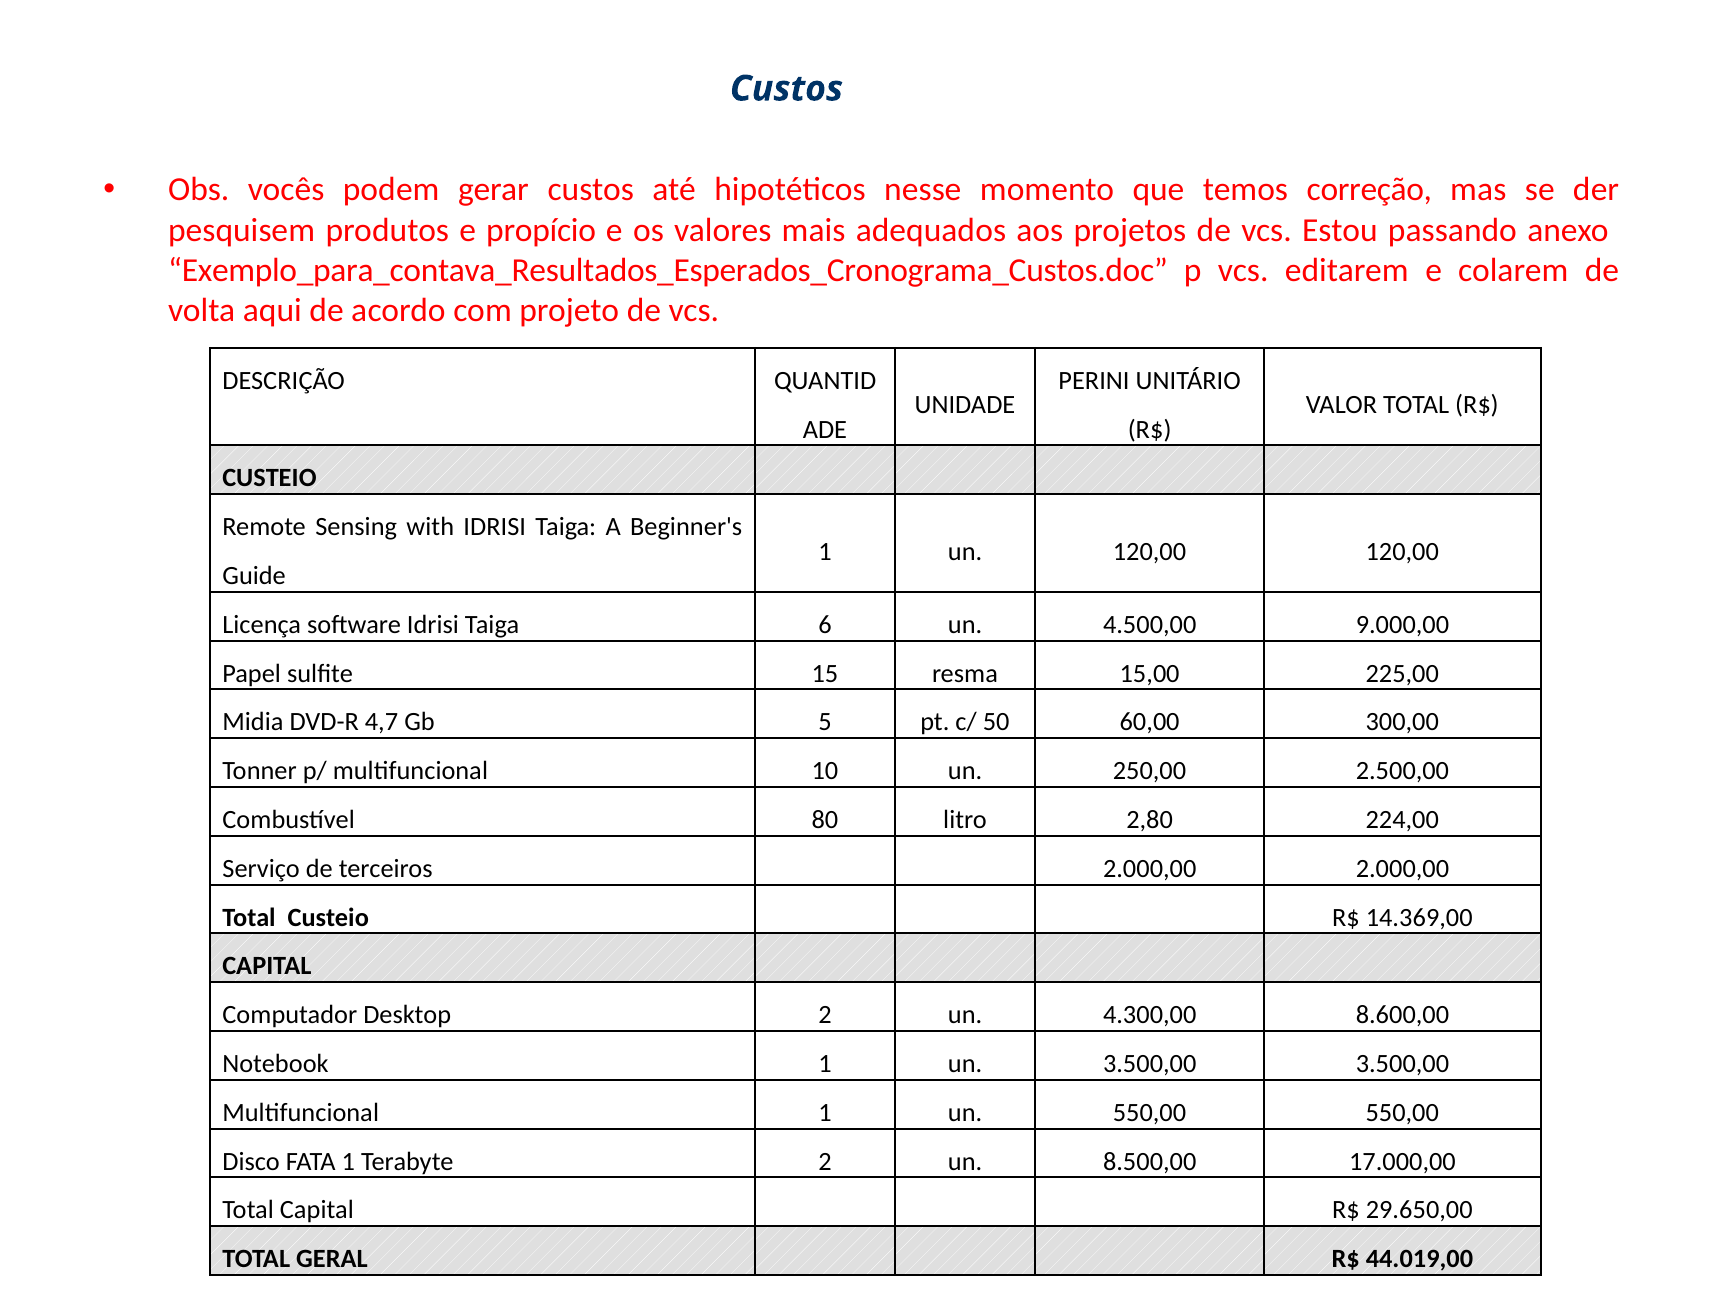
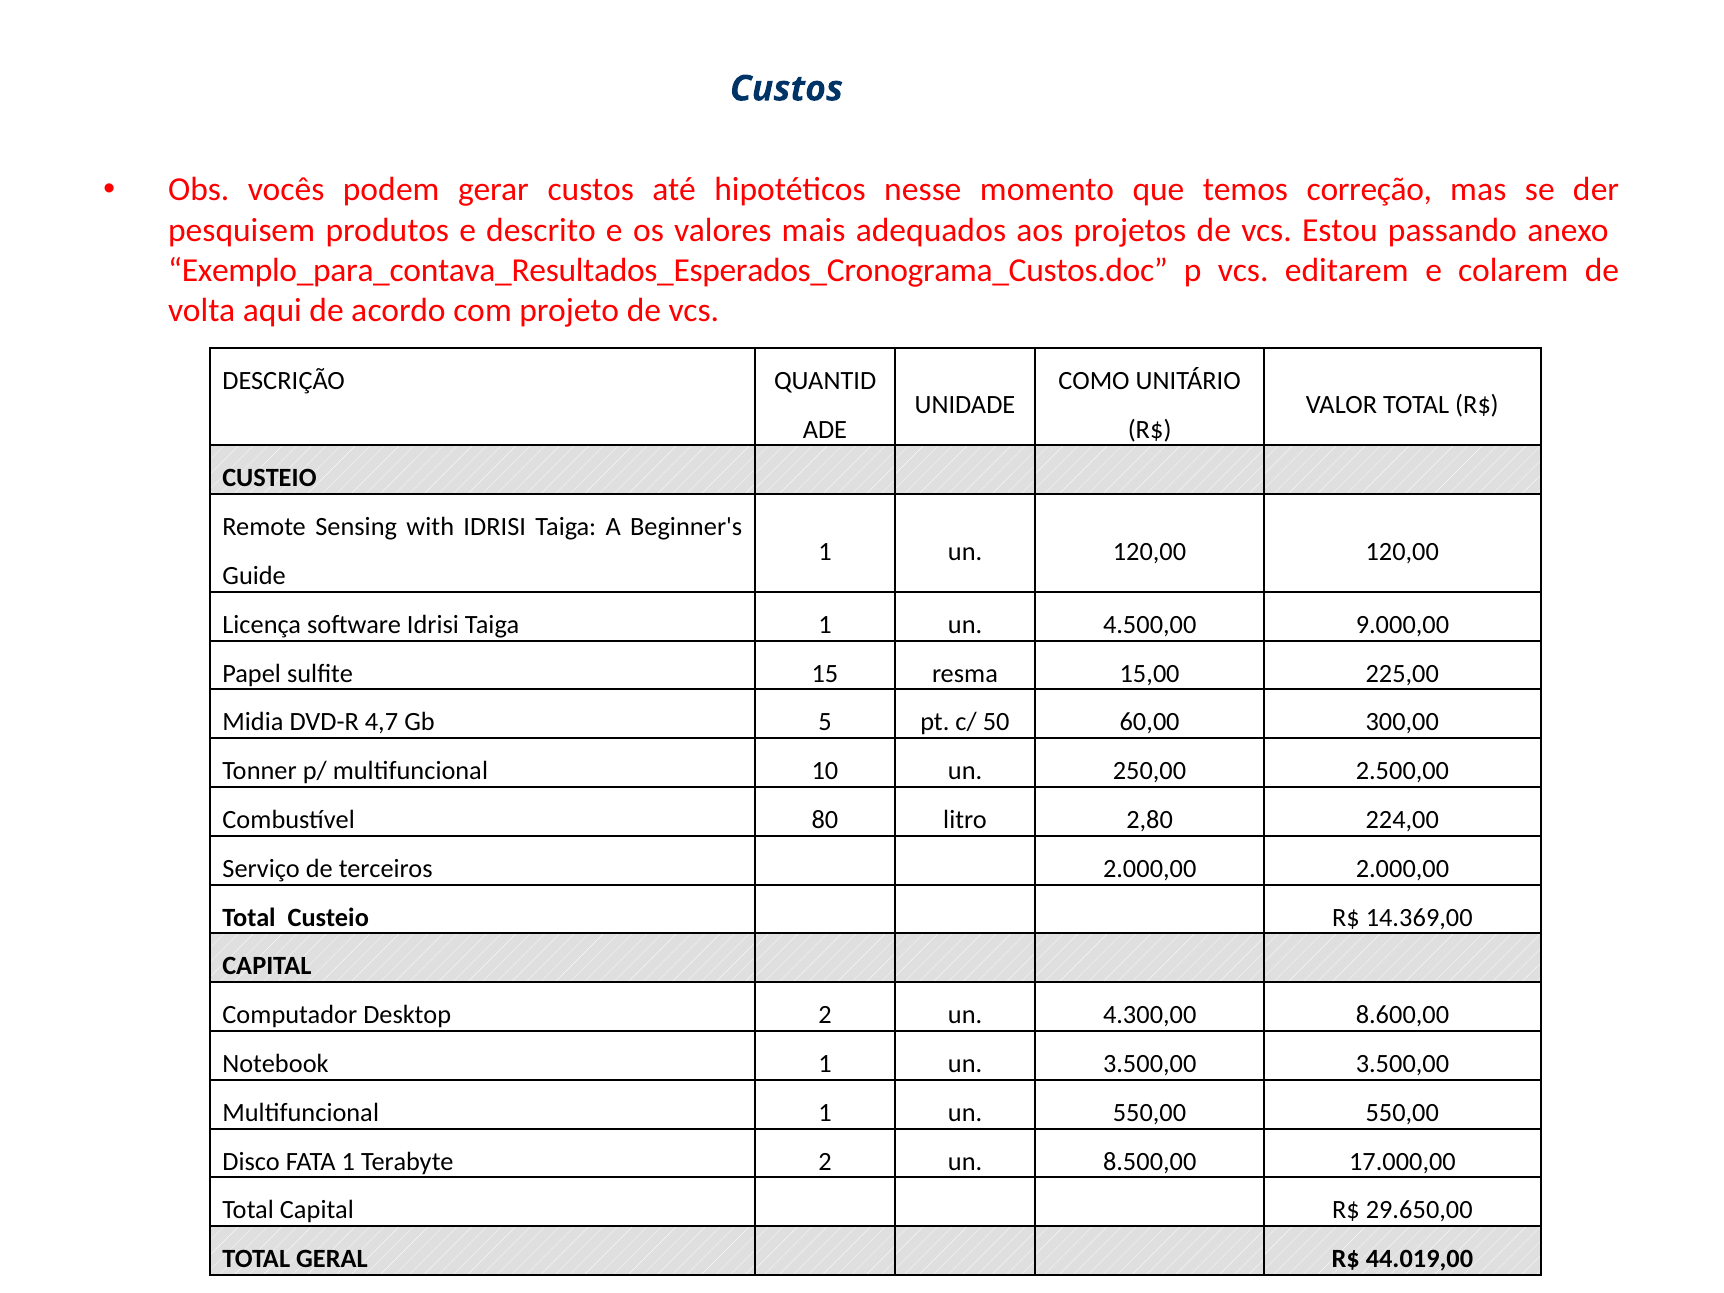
propício: propício -> descrito (541, 230)
PERINI: PERINI -> COMO (1094, 381)
Taiga 6: 6 -> 1 (825, 625)
